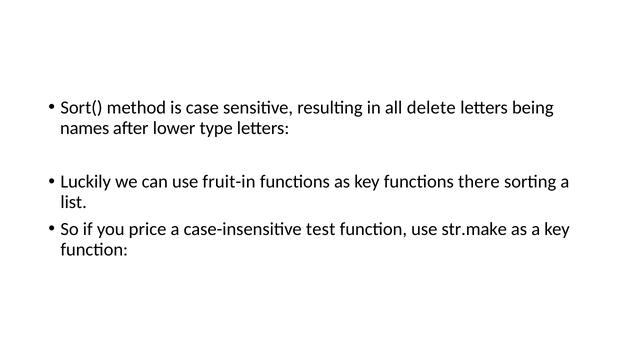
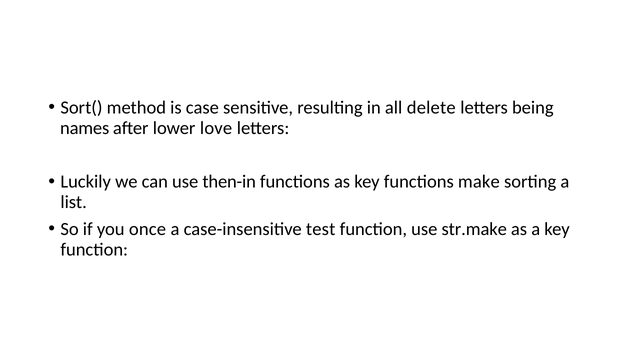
type: type -> love (216, 128)
fruit-in: fruit-in -> then-in (229, 182)
there: there -> make (479, 182)
price: price -> once (147, 230)
